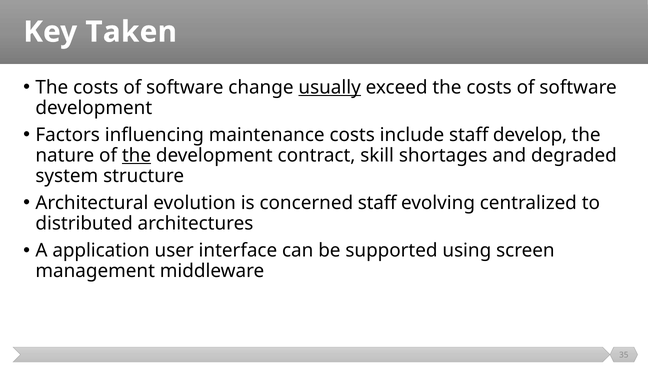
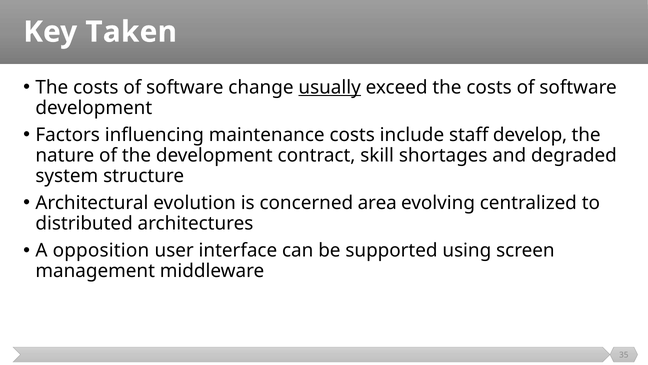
the underline: present -> none (136, 155)
concerned staff: staff -> area (377, 203)
application: application -> opposition (101, 250)
